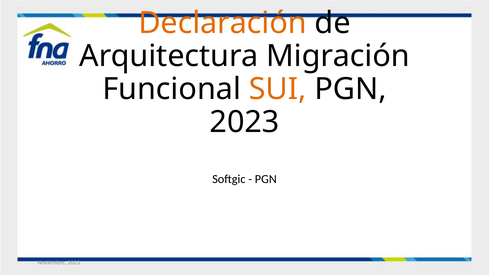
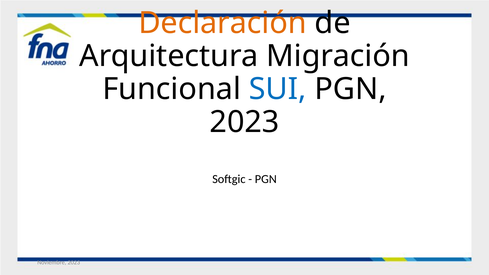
SUI colour: orange -> blue (278, 89)
